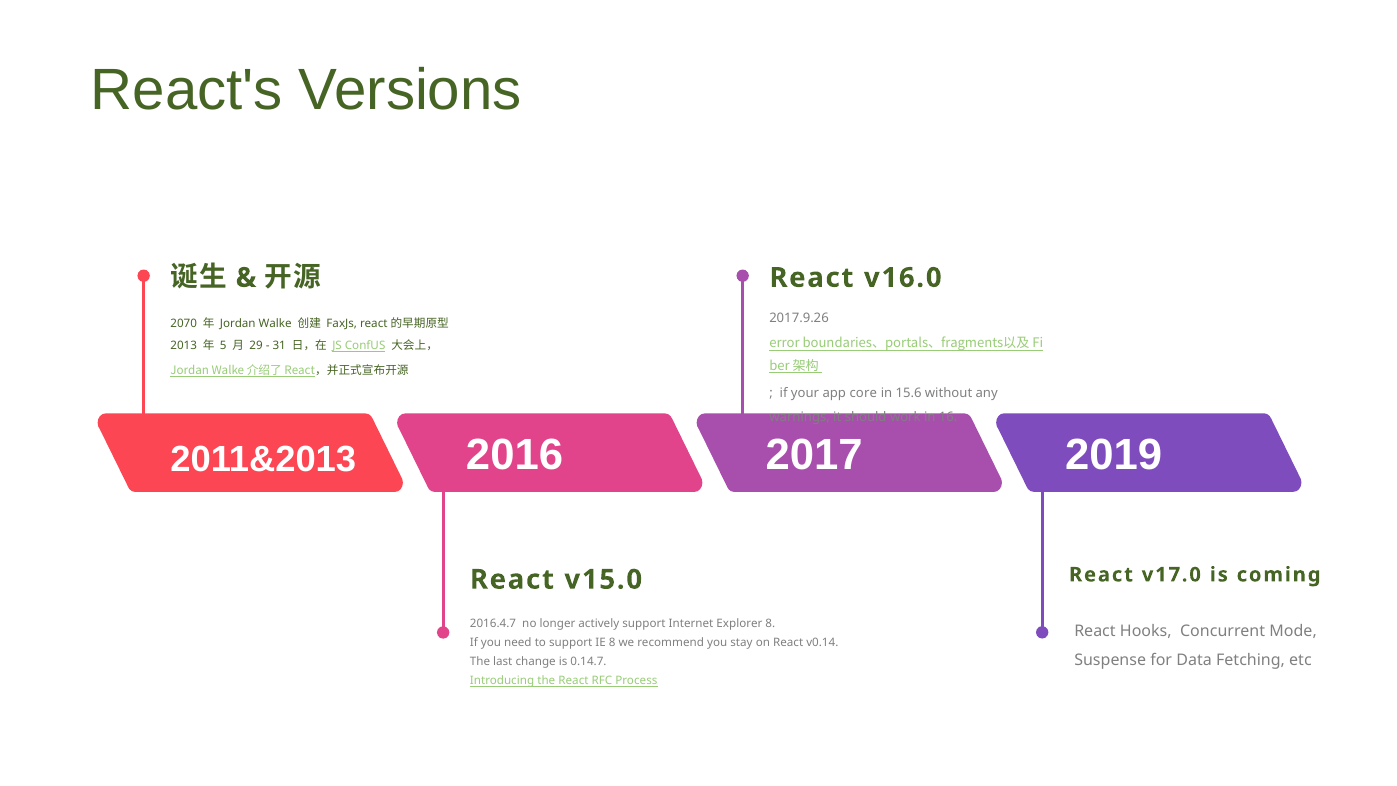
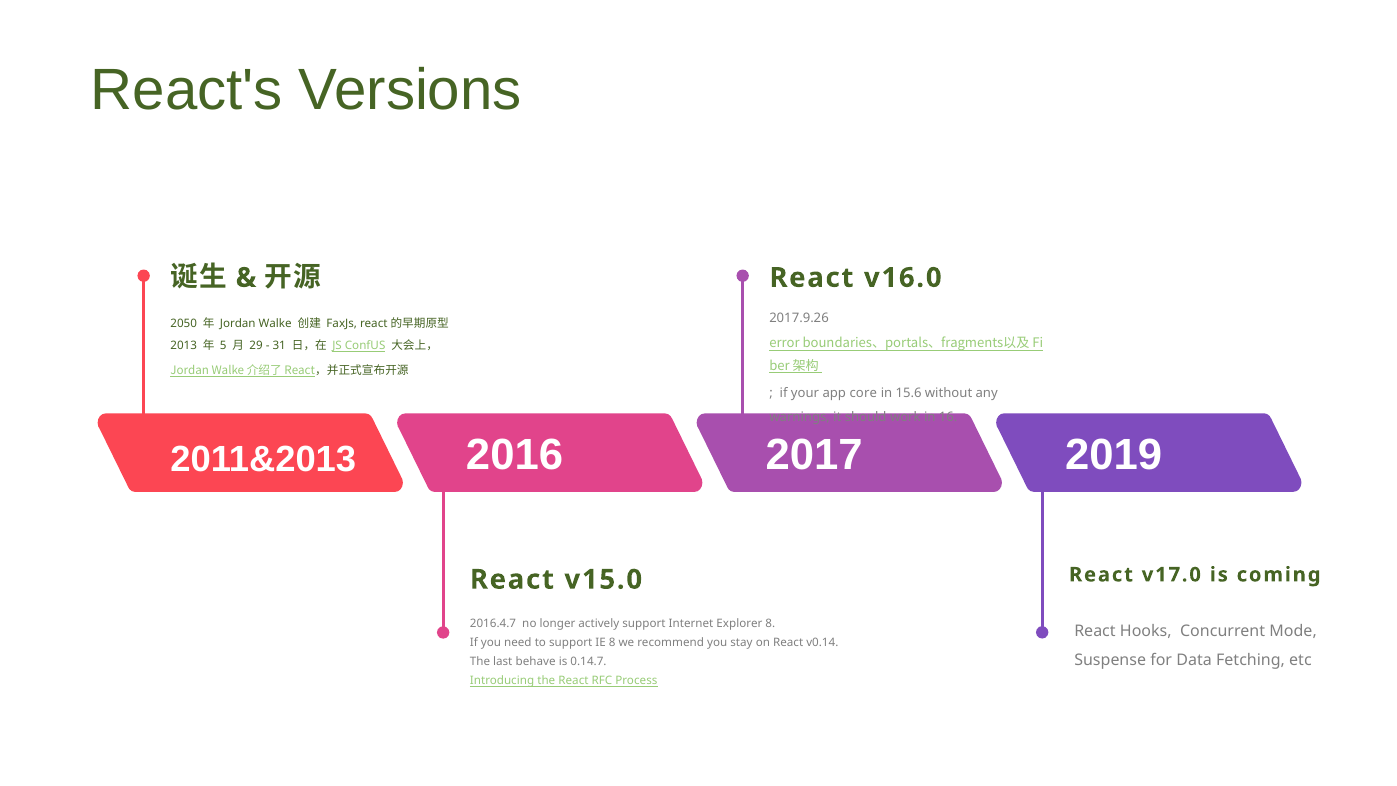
2070: 2070 -> 2050 (184, 324)
change: change -> behave (536, 661)
